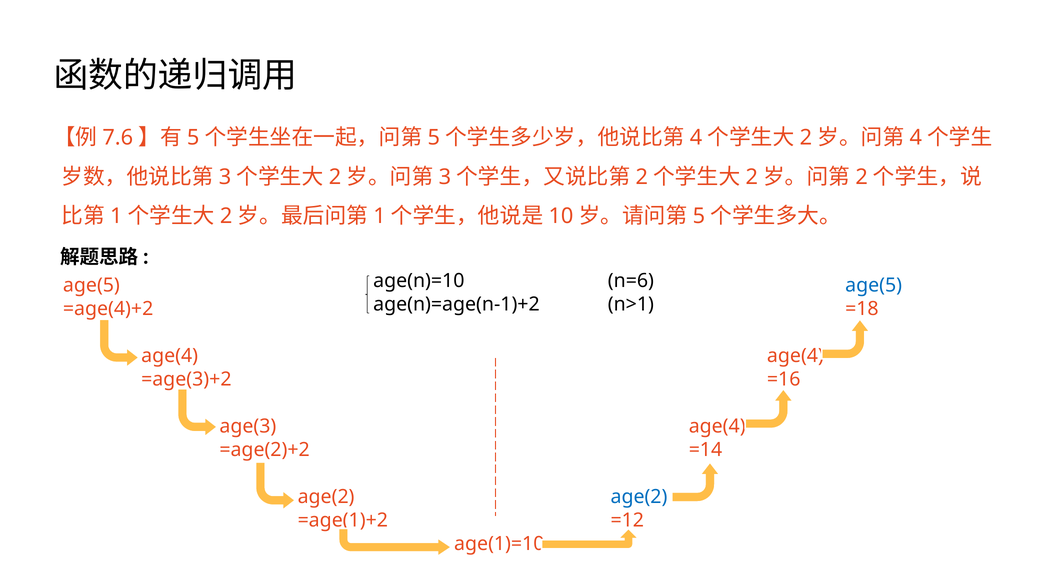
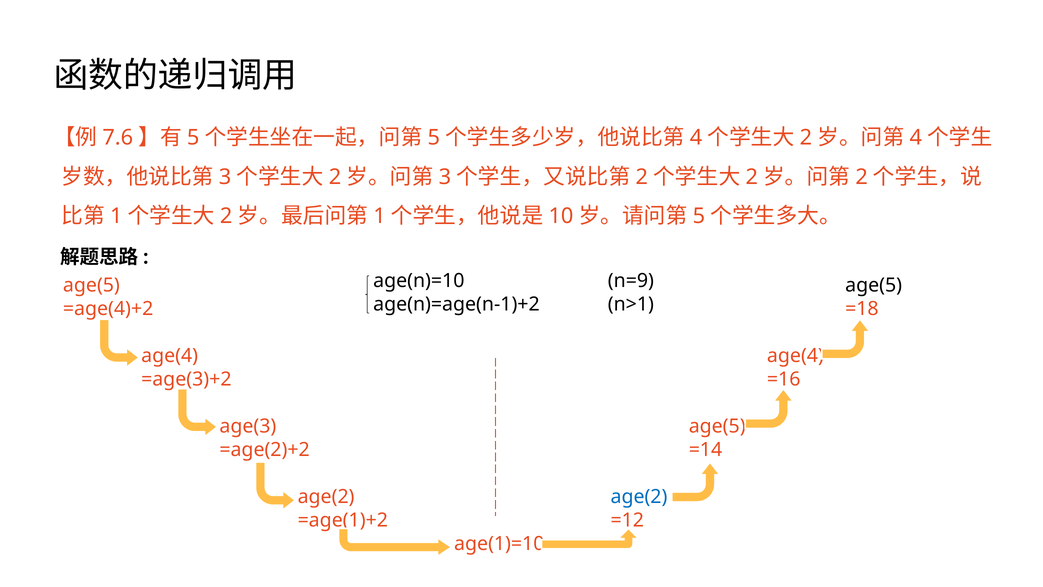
n=6: n=6 -> n=9 (631, 281)
age(5 colour: blue -> black (874, 285)
age(3 age(4: age(4 -> age(5 (717, 426)
